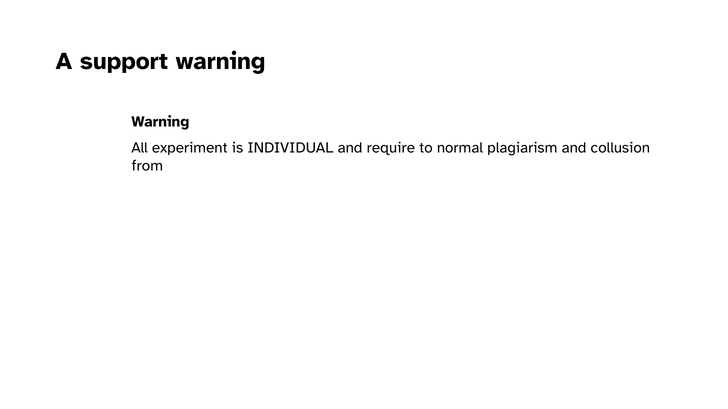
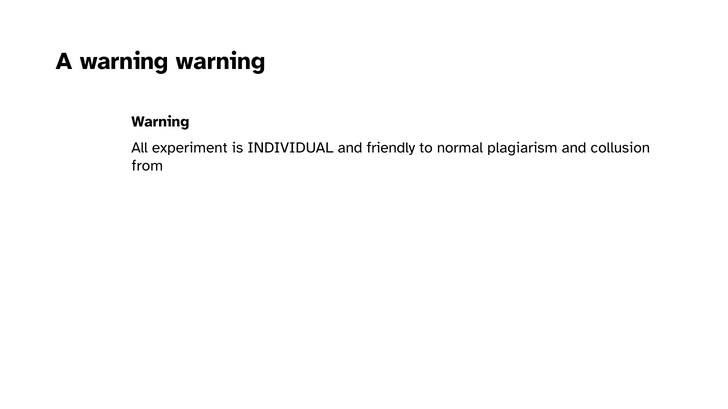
A support: support -> warning (124, 61)
require: require -> friendly (391, 148)
